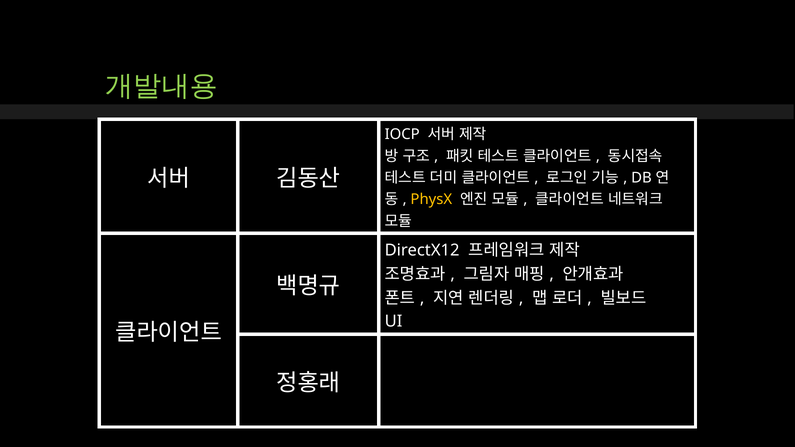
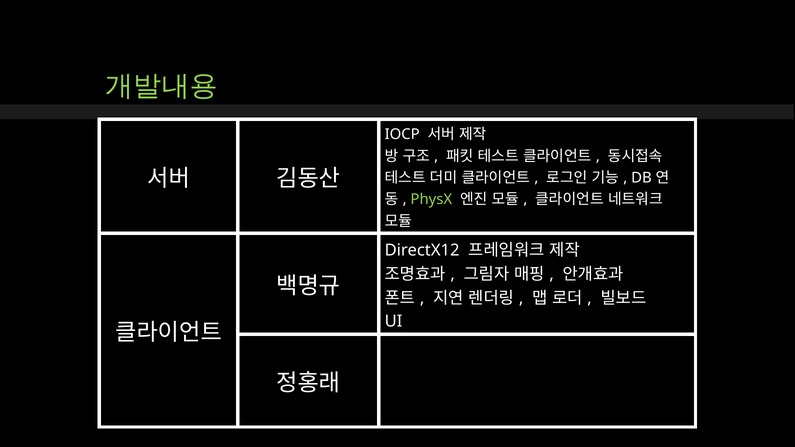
PhysX colour: yellow -> light green (431, 200)
